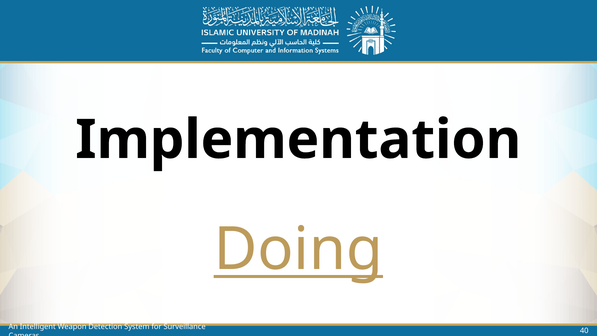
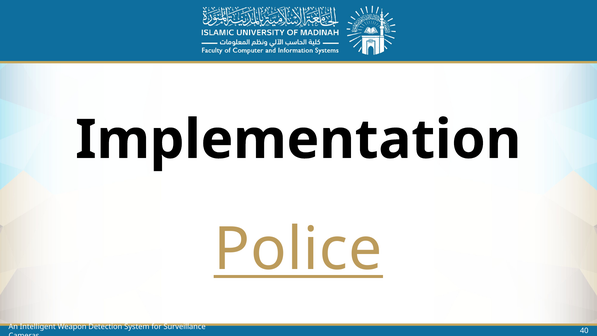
Doing: Doing -> Police (298, 249)
